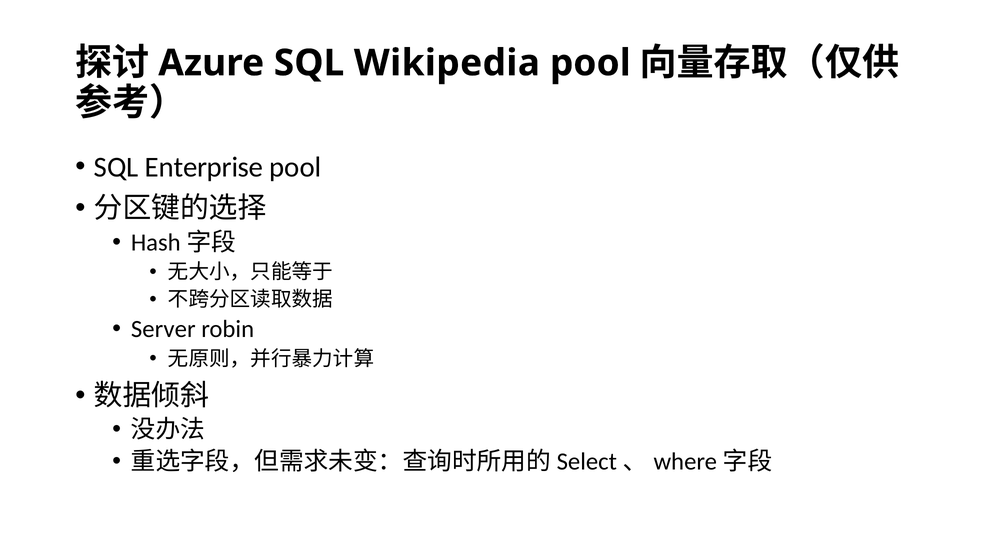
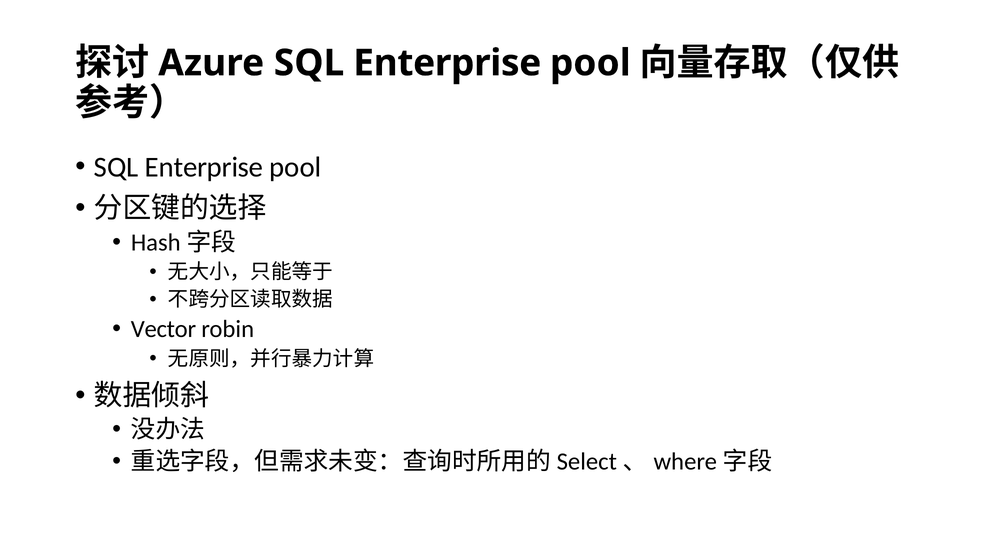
Wikipedia: Wikipedia -> Enterprise (447, 63)
Server: Server -> Vector (163, 329)
